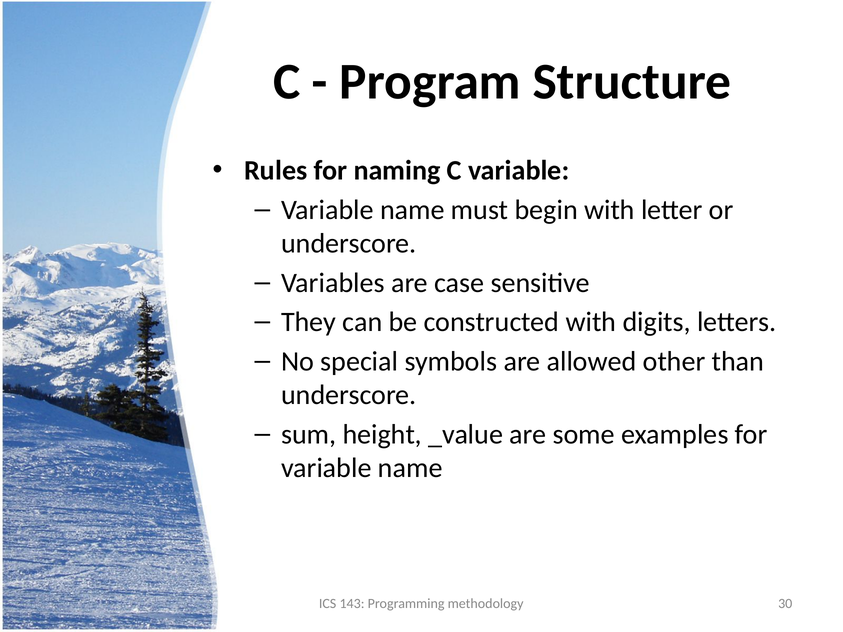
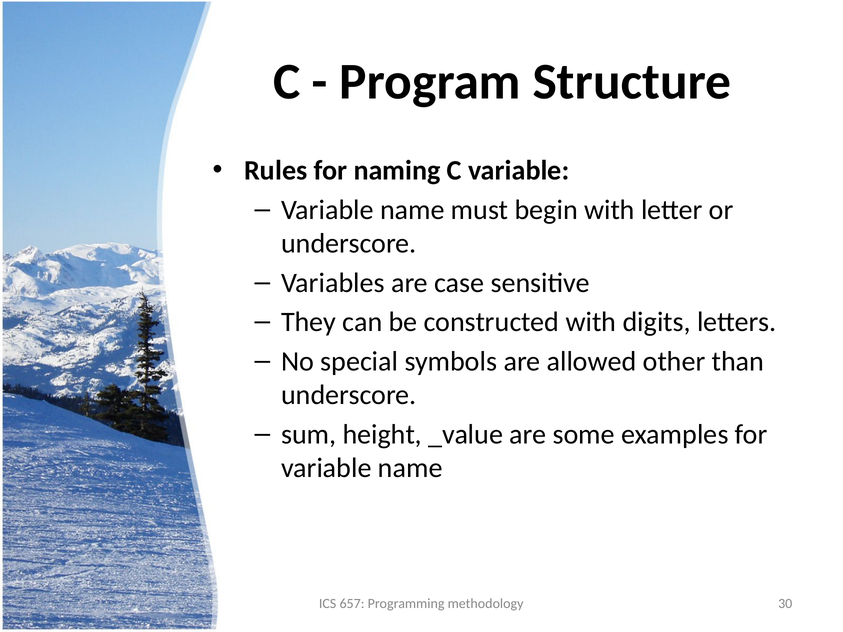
143: 143 -> 657 (352, 604)
